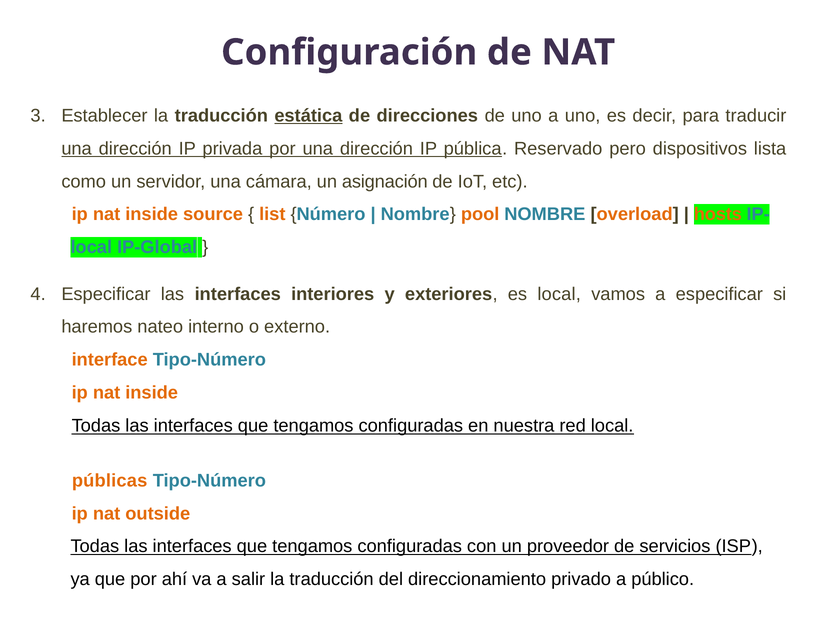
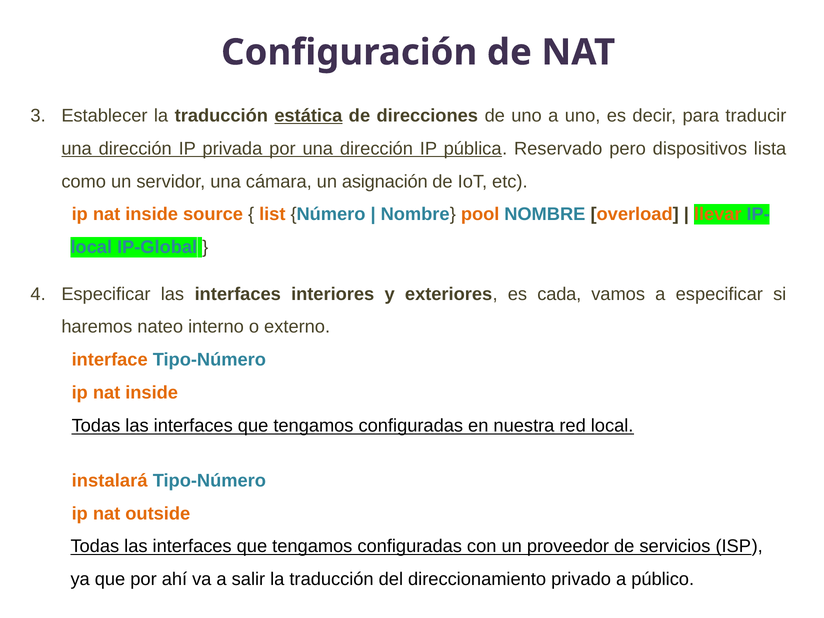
hosts: hosts -> llevar (718, 214)
es local: local -> cada (559, 294)
públicas: públicas -> instalará (110, 481)
